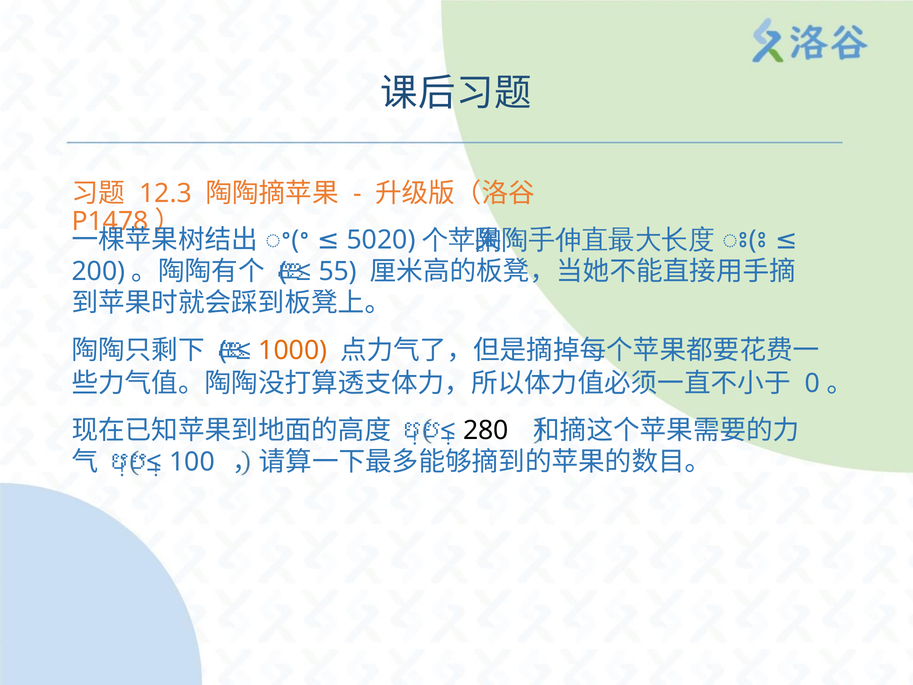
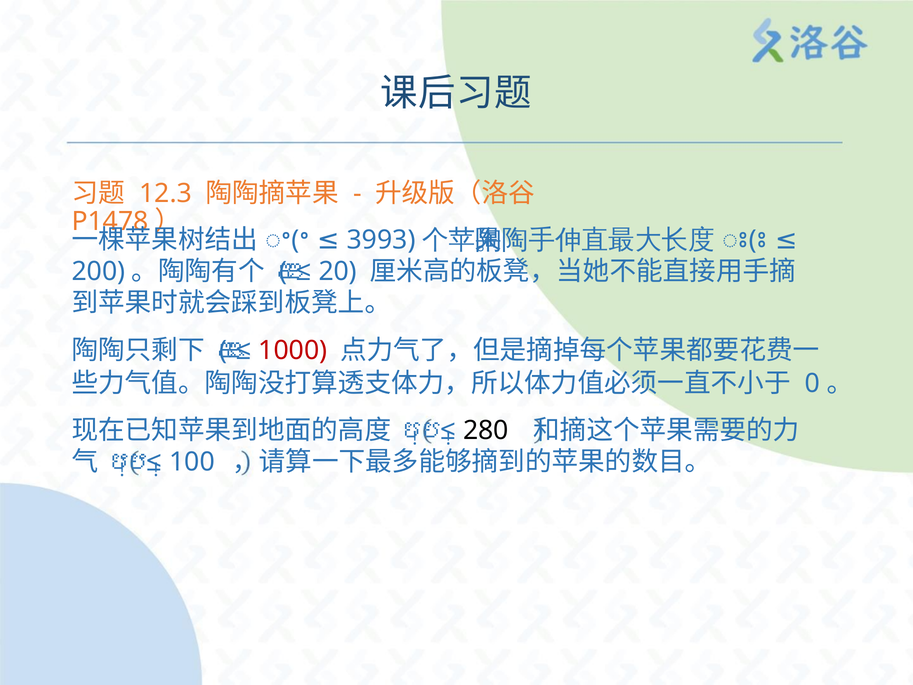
5020: 5020 -> 3993 (381, 240)
55: 55 -> 20 (338, 271)
1000 colour: orange -> red (293, 350)
